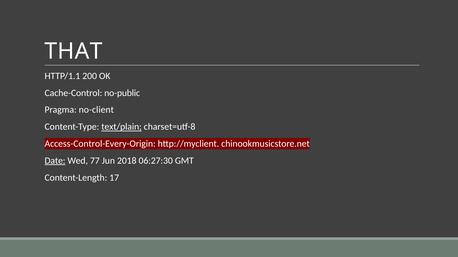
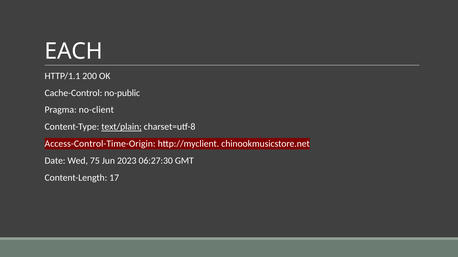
THAT: THAT -> EACH (74, 51)
Access-Control-Every-Origin: Access-Control-Every-Origin -> Access-Control-Time-Origin (100, 144)
Date underline: present -> none (55, 161)
77: 77 -> 75 (95, 161)
2018: 2018 -> 2023 (127, 161)
